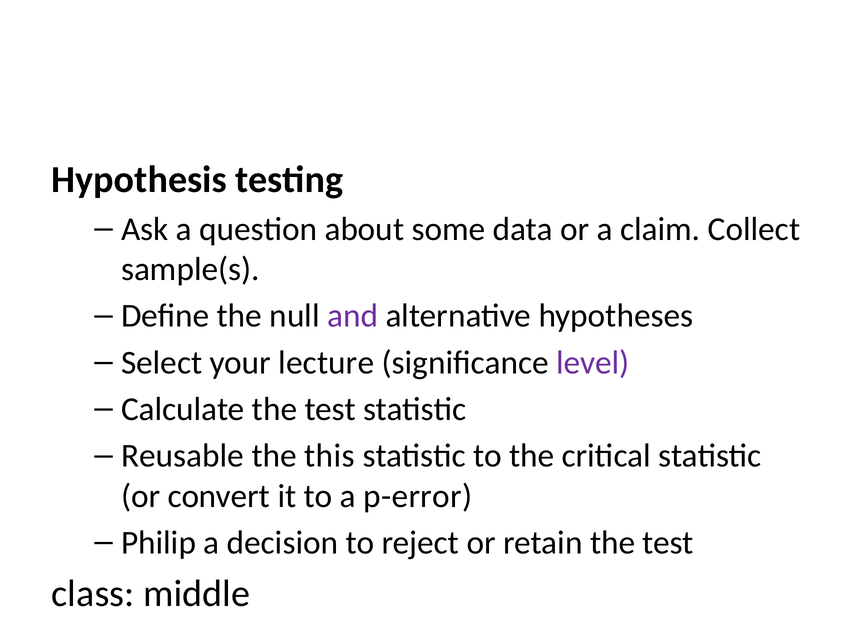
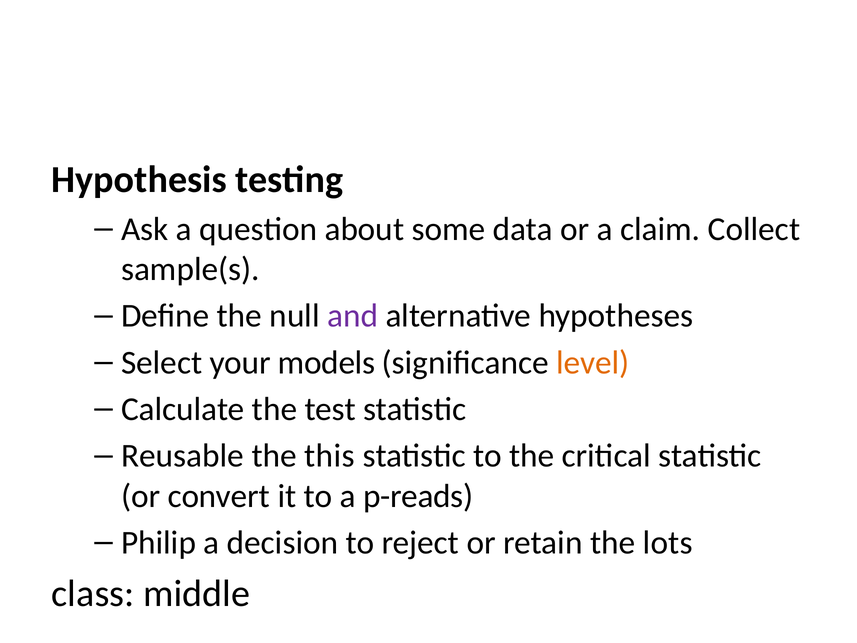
your lecture: lecture -> models (327, 362)
level colour: purple -> orange (593, 362)
p-error: p-error -> p-reads (418, 496)
retain the test: test -> lots (668, 543)
